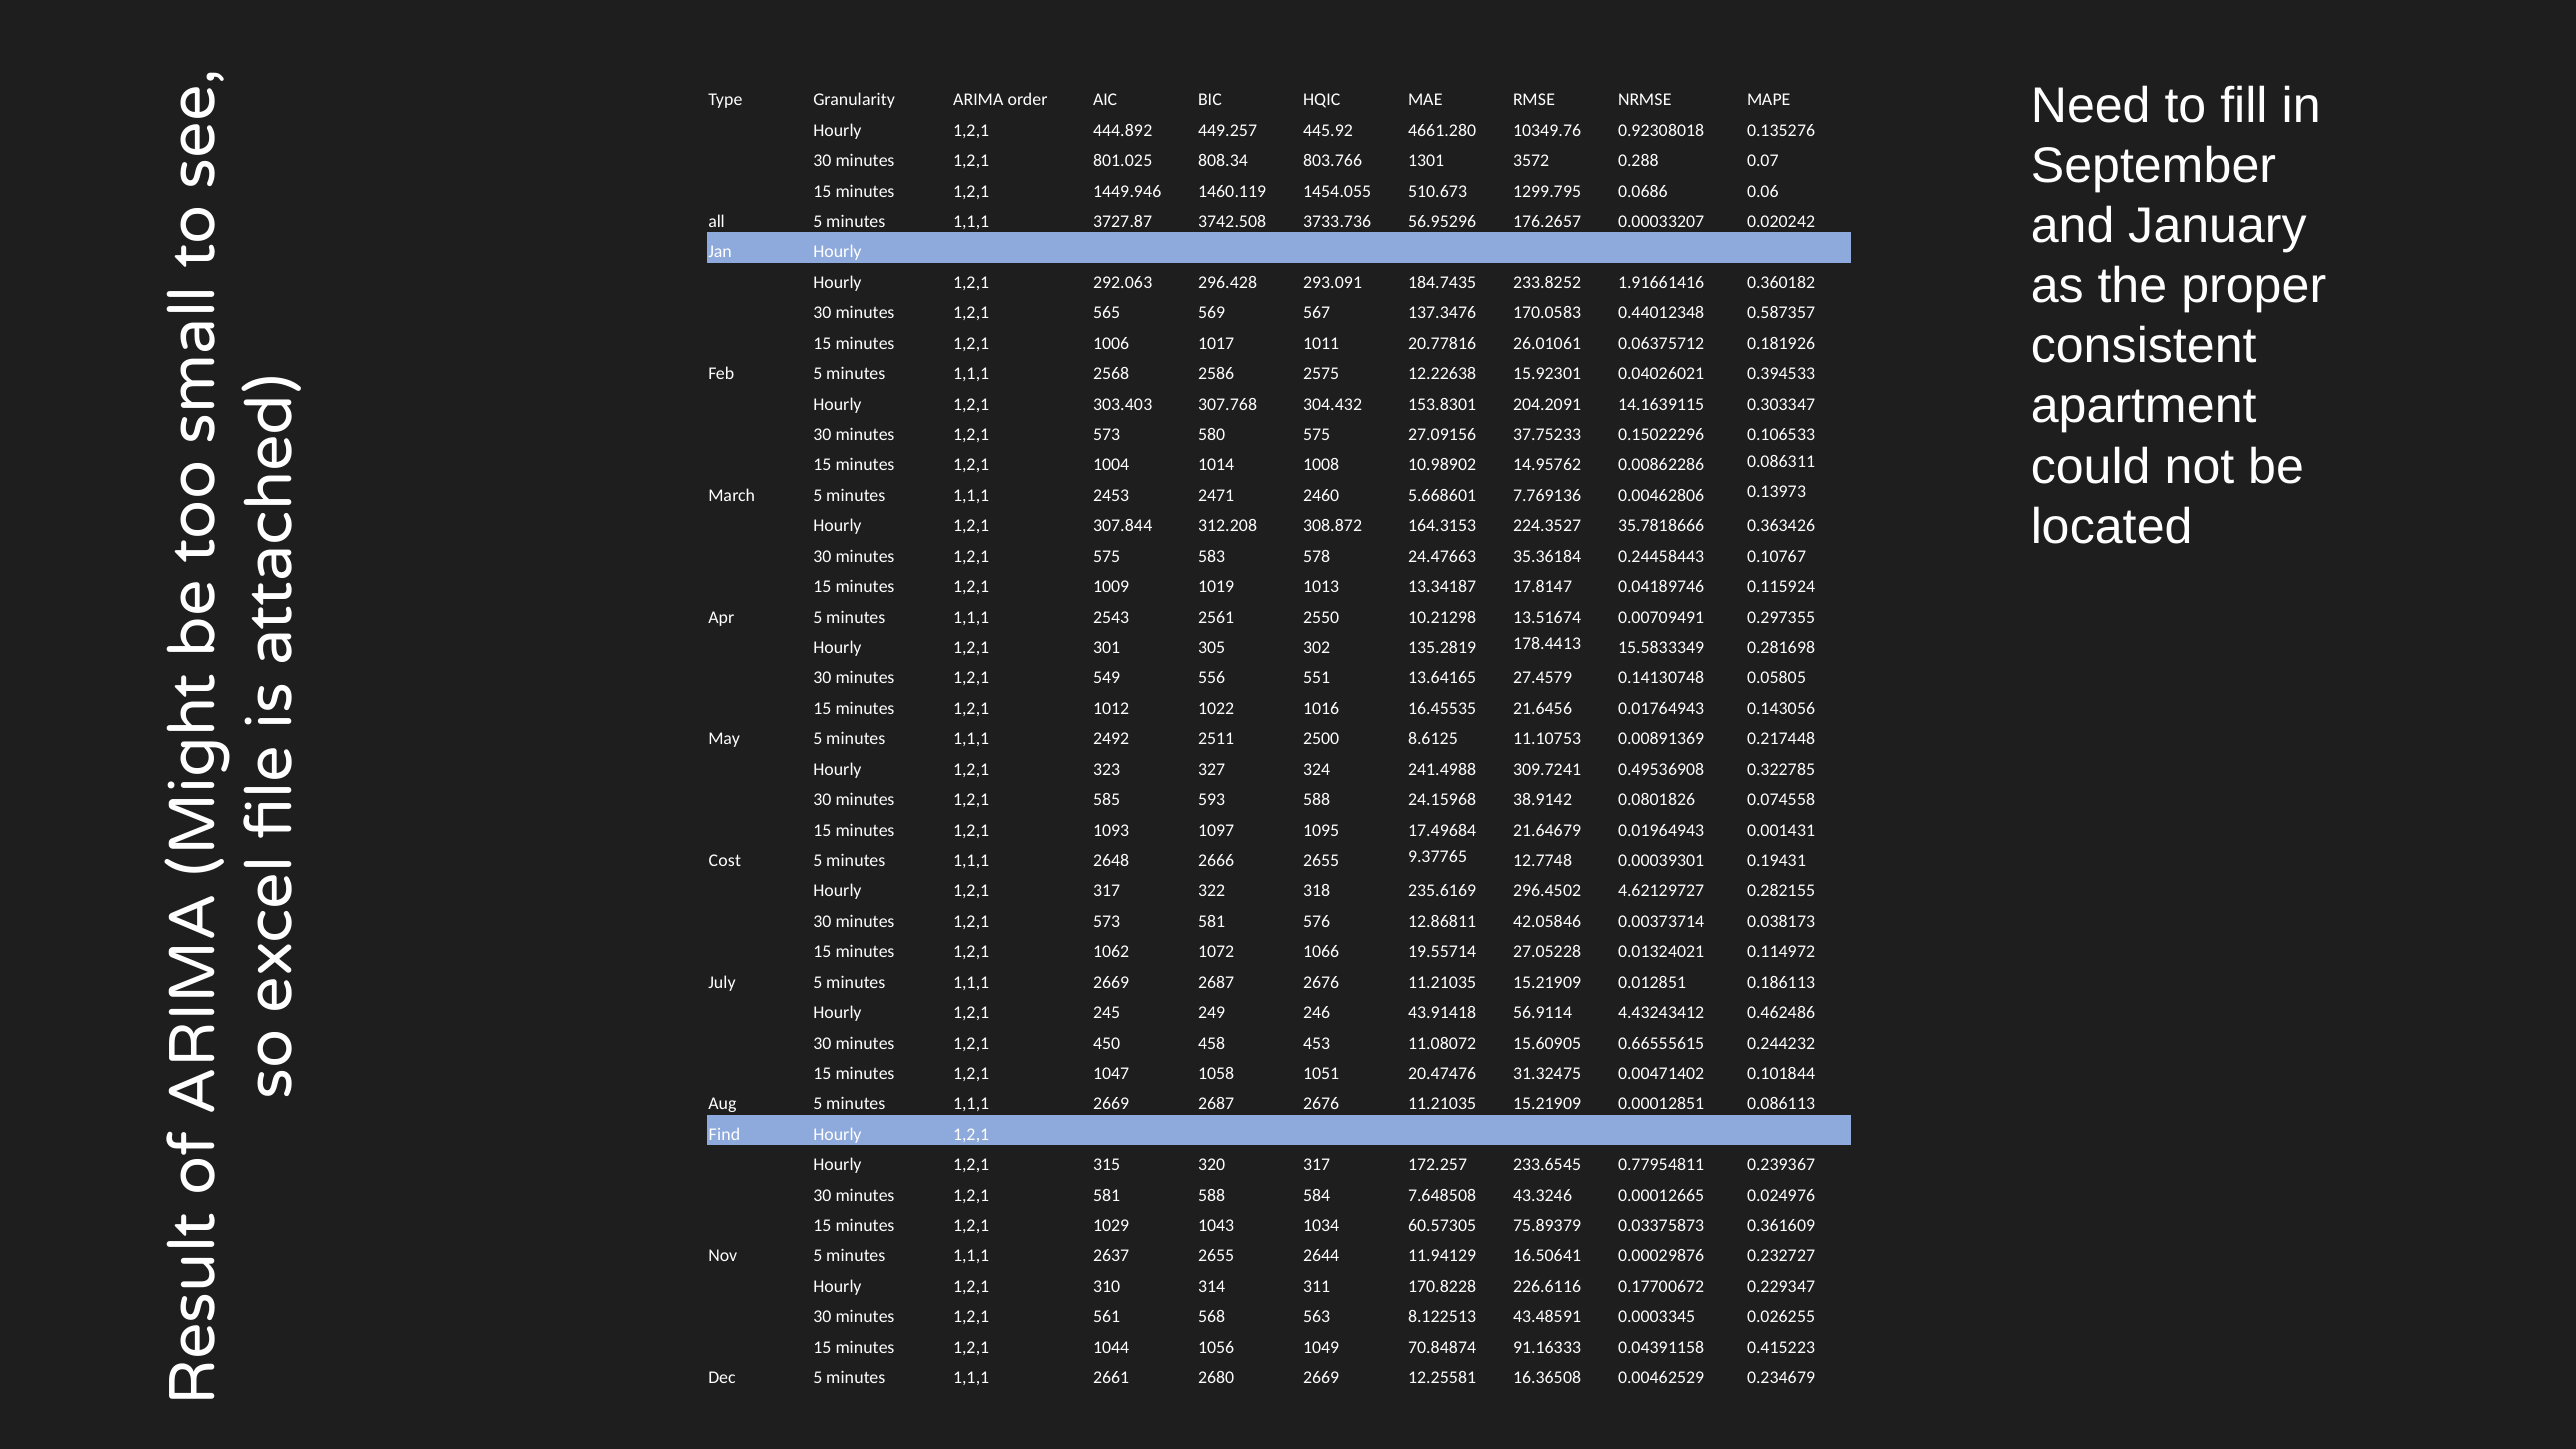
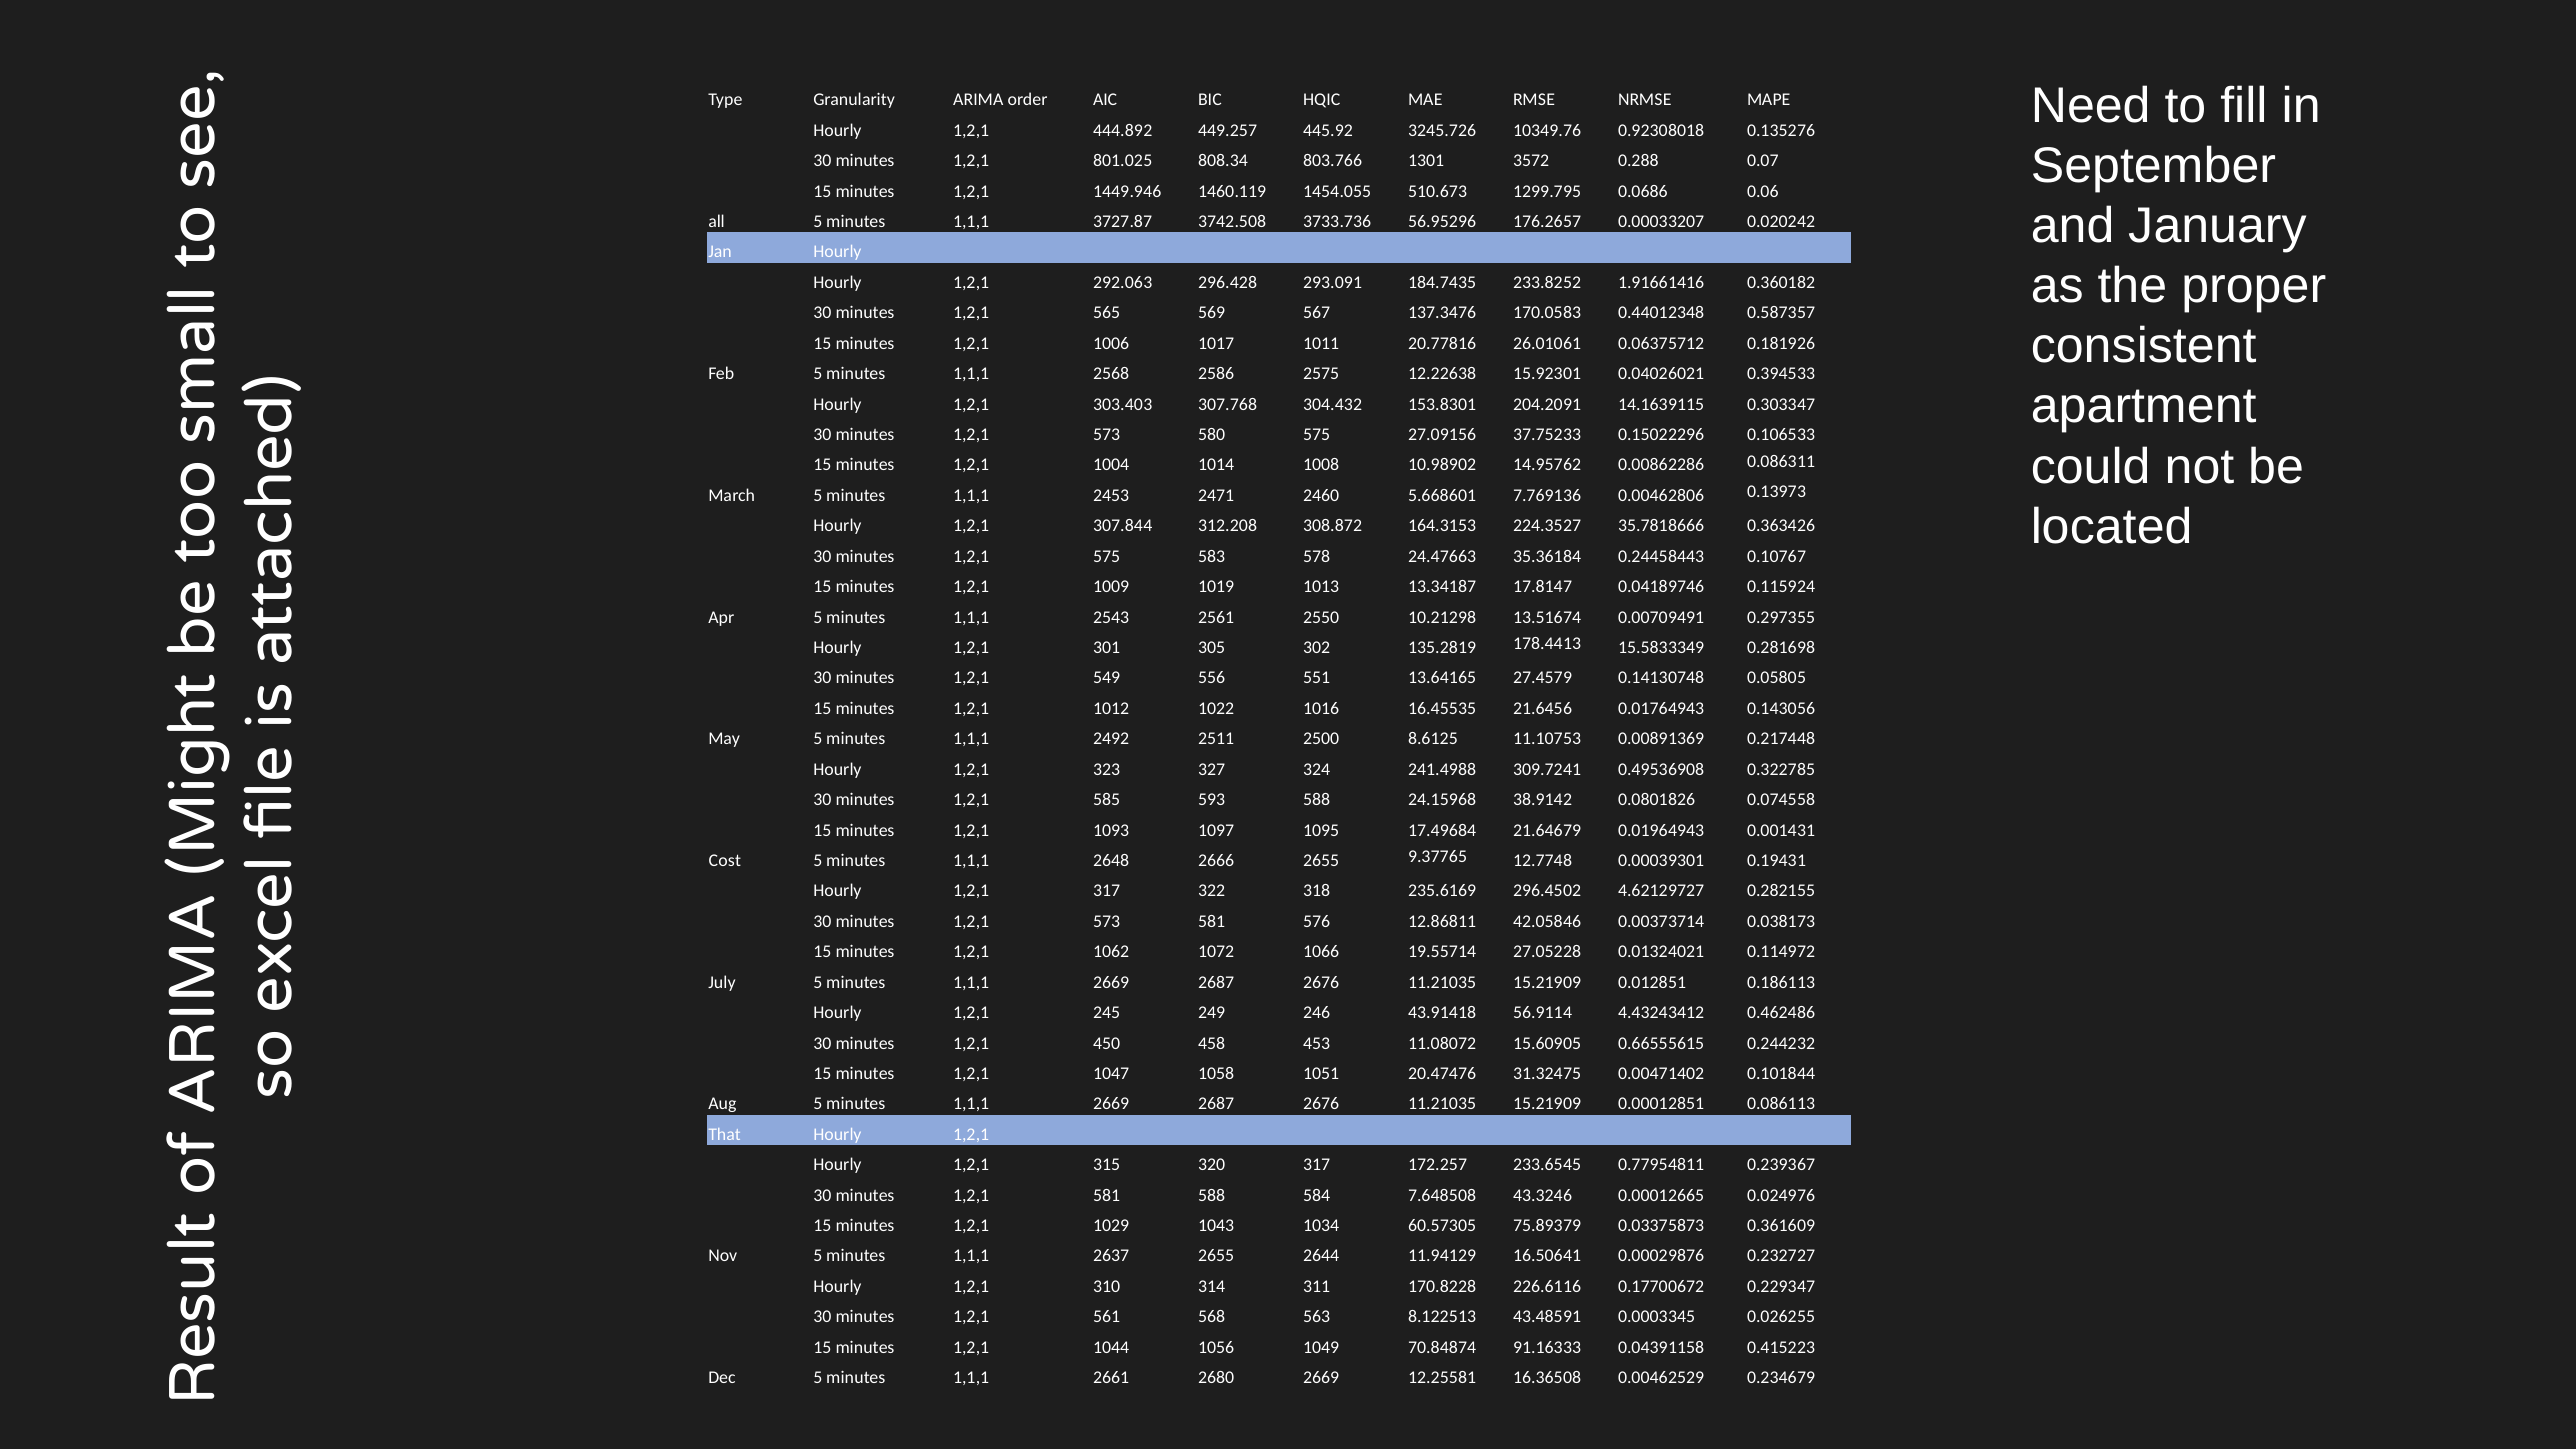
4661.280: 4661.280 -> 3245.726 (1442, 130)
Find: Find -> That (725, 1134)
